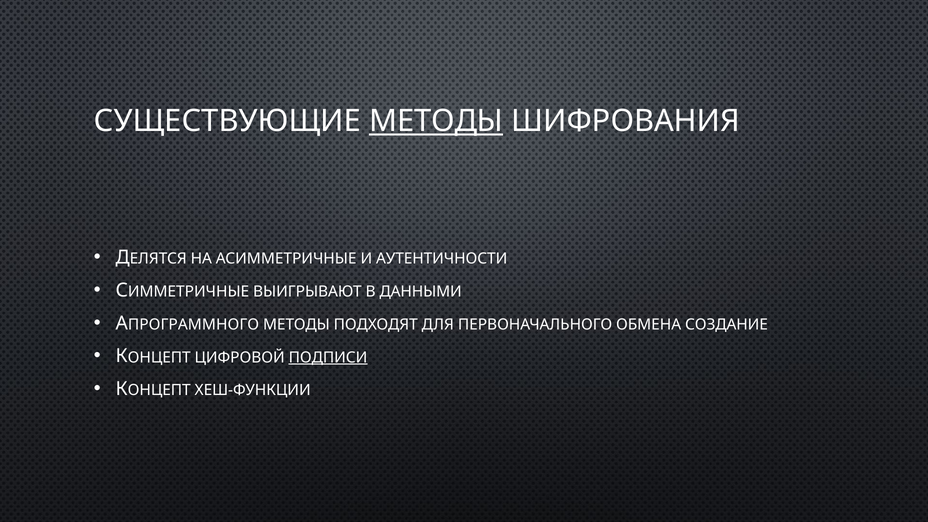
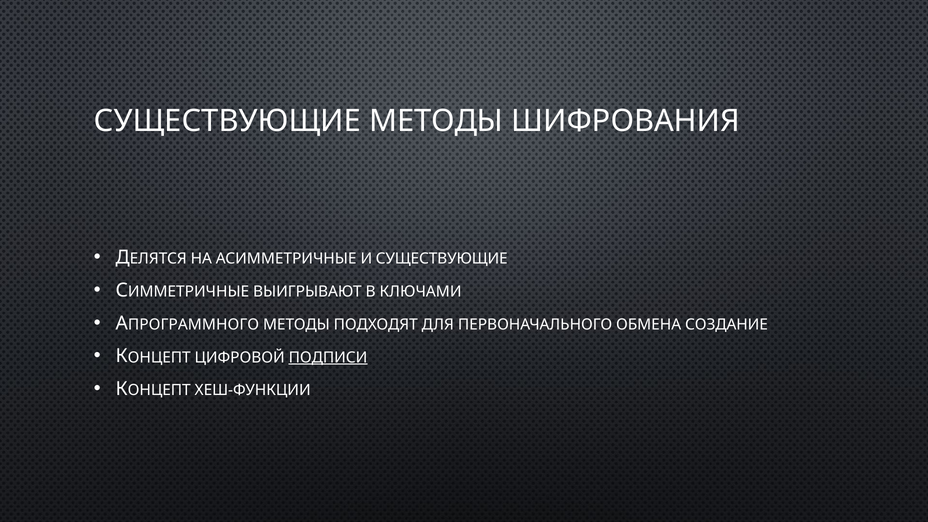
МЕТОДЫ underline: present -> none (436, 121)
И АУТЕНТИЧНОСТИ: АУТЕНТИЧНОСТИ -> СУЩЕСТВУЮЩИЕ (442, 259)
ДАННЫМИ: ДАННЫМИ -> КЛЮЧАМИ (421, 292)
